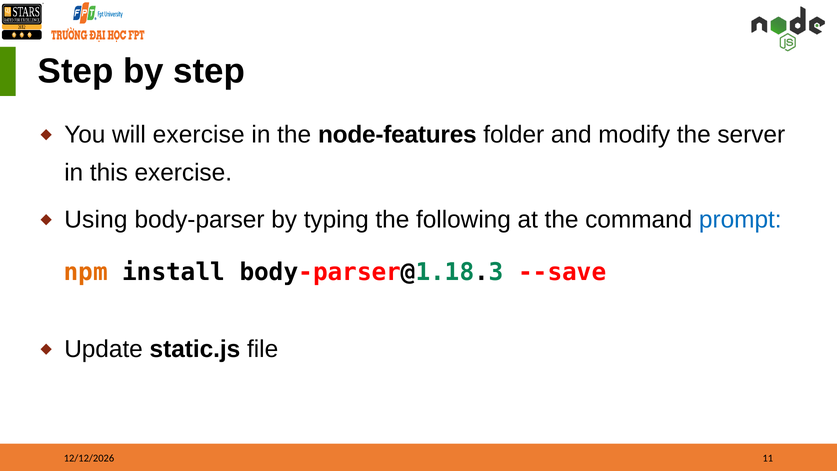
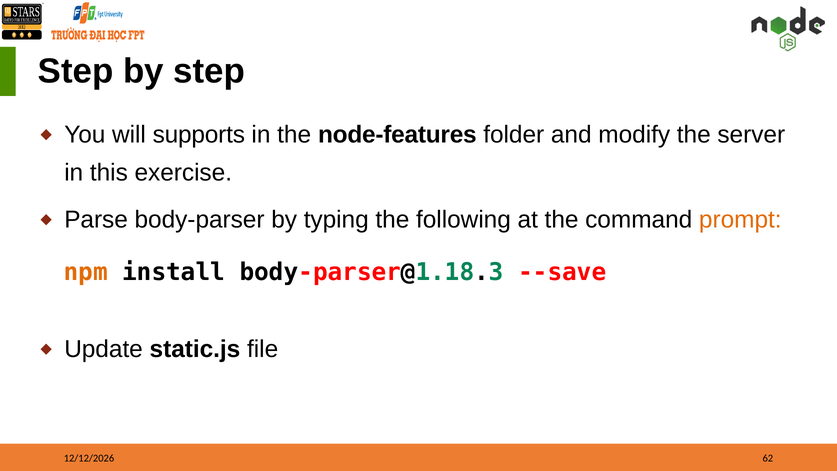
will exercise: exercise -> supports (199, 135)
Using: Using -> Parse (96, 220)
prompt colour: blue -> orange (740, 220)
11: 11 -> 62 (768, 458)
